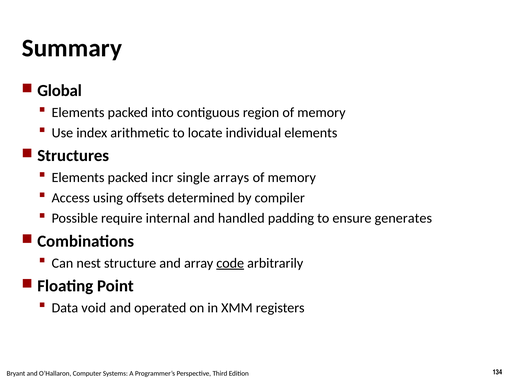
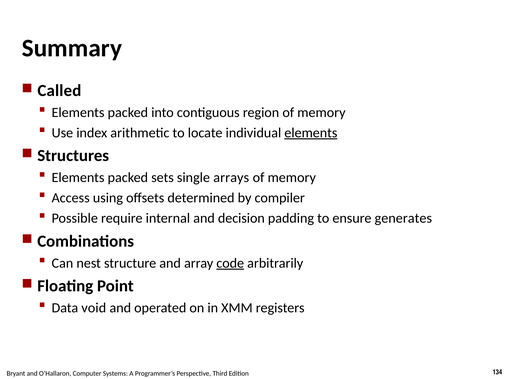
Global: Global -> Called (59, 91)
elements underline: none -> present (311, 133)
incr: incr -> sets (163, 178)
handled: handled -> decision (241, 219)
